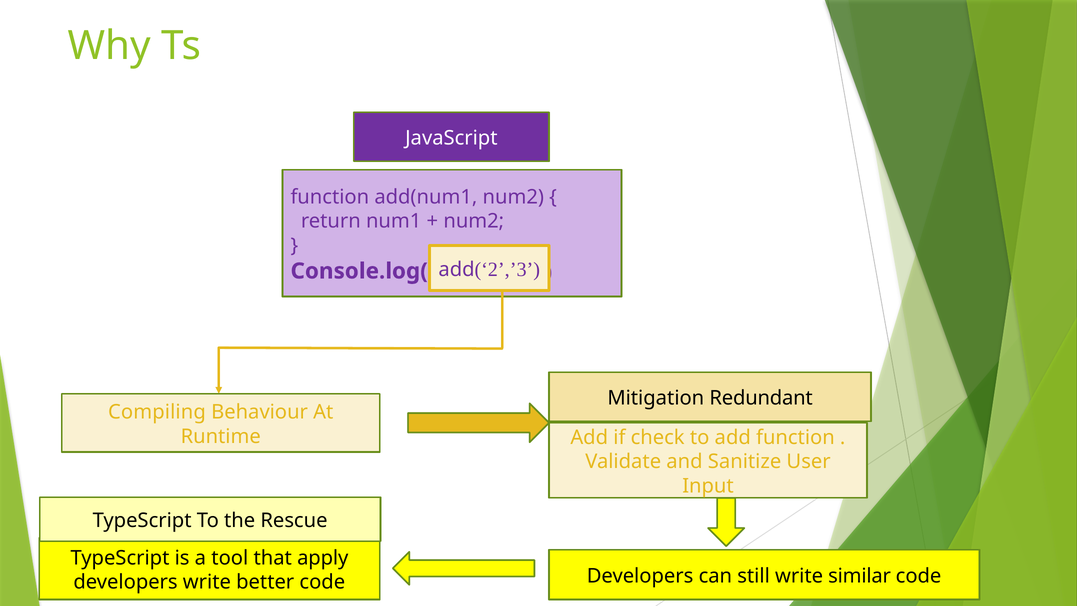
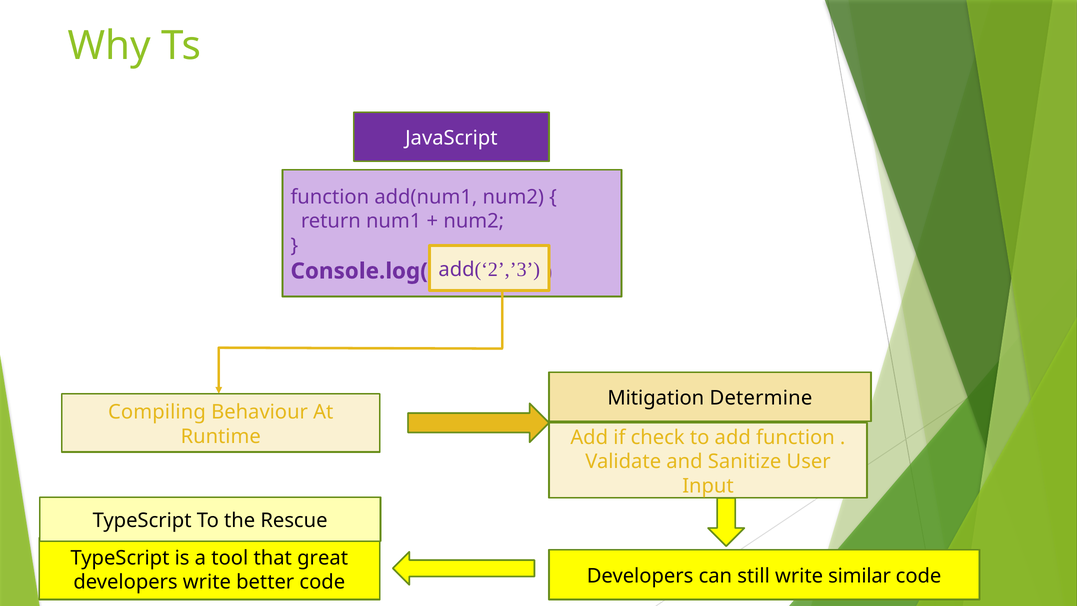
Redundant: Redundant -> Determine (761, 398)
apply: apply -> great (323, 558)
